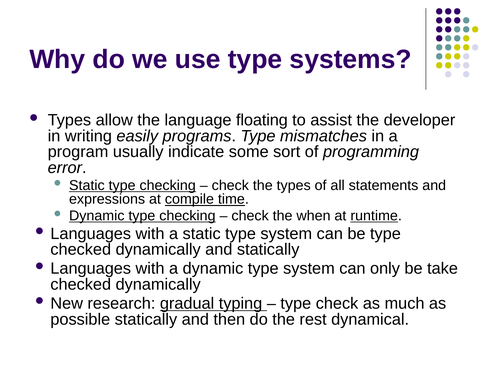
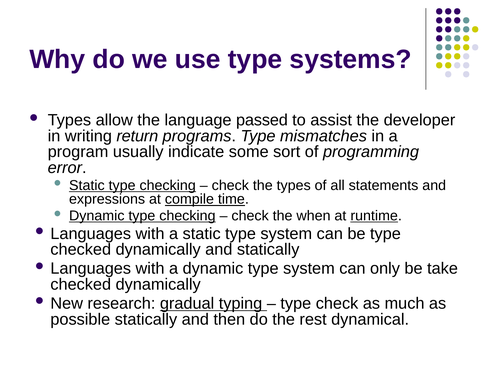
floating: floating -> passed (262, 120)
easily: easily -> return (137, 136)
